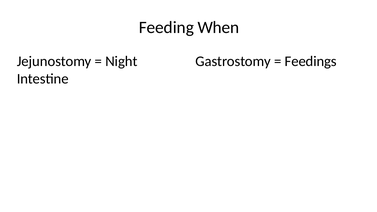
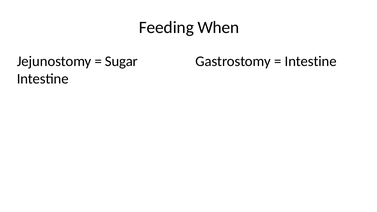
Night: Night -> Sugar (121, 61)
Feedings: Feedings -> Intestine (311, 61)
